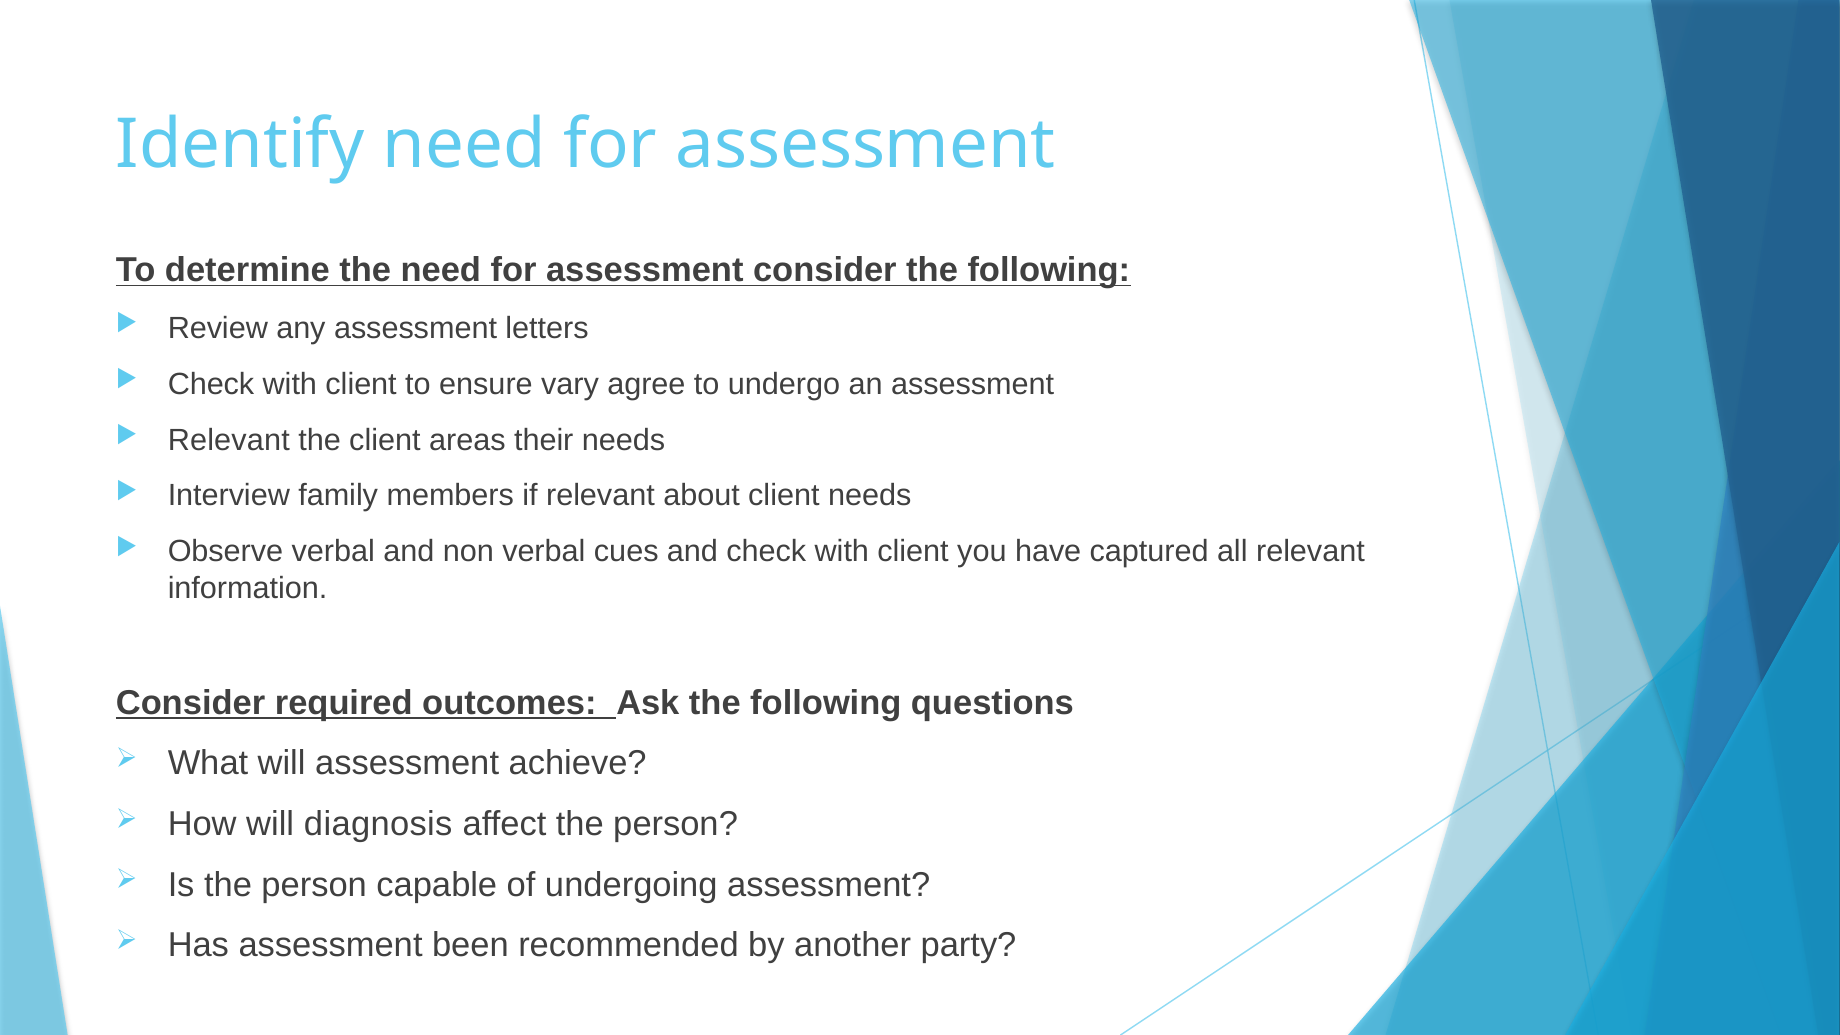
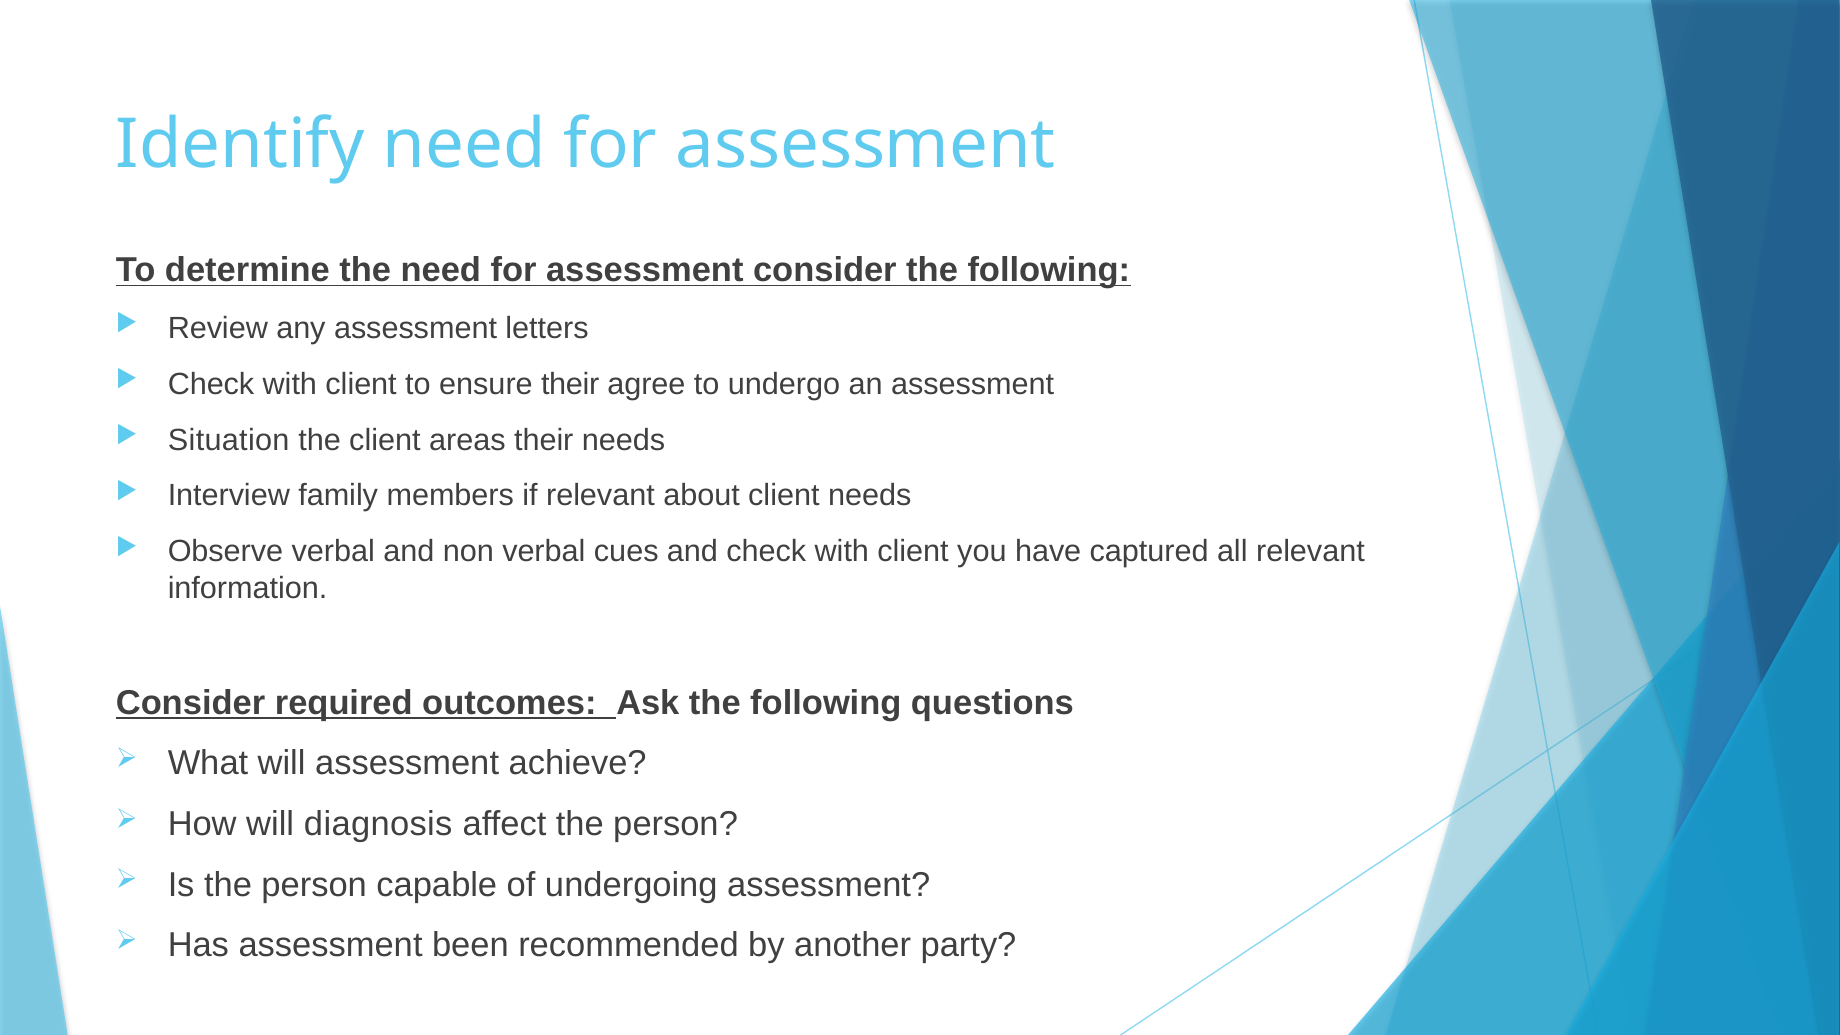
ensure vary: vary -> their (570, 384)
Relevant: Relevant -> Situation (229, 440)
